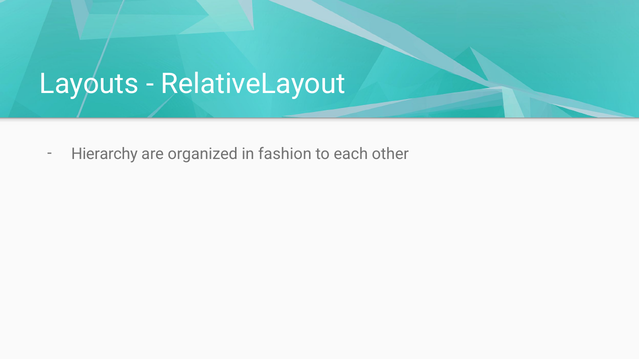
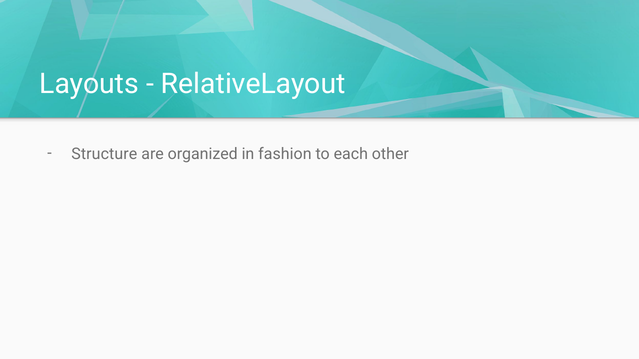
Hierarchy: Hierarchy -> Structure (104, 154)
